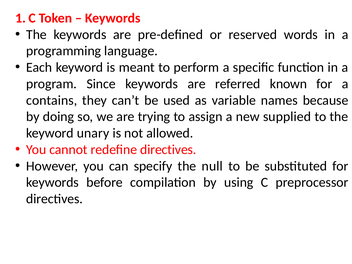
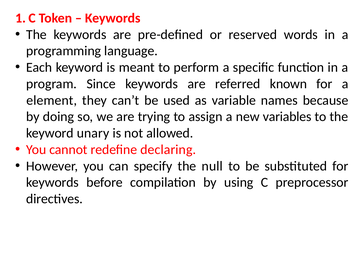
contains: contains -> element (52, 100)
supplied: supplied -> variables (287, 117)
redefine directives: directives -> declaring (168, 150)
